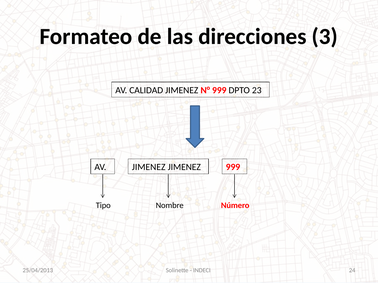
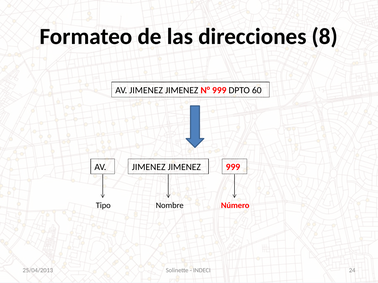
3: 3 -> 8 (325, 37)
AV CALIDAD: CALIDAD -> JIMENEZ (146, 90)
23: 23 -> 60 (257, 90)
